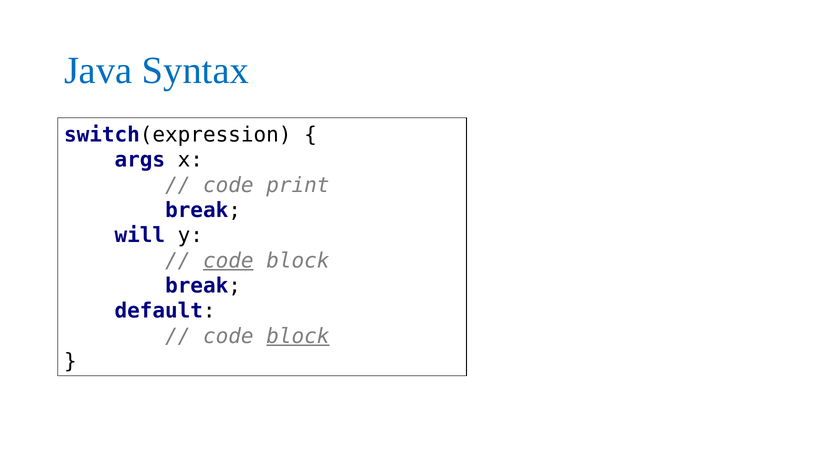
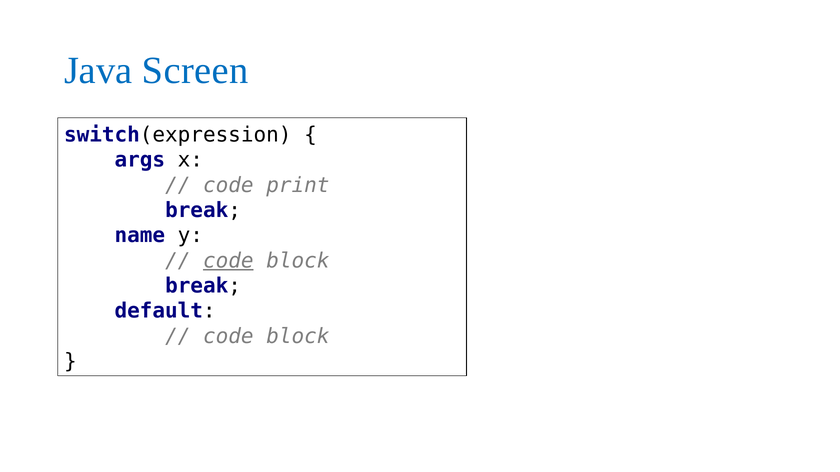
Syntax: Syntax -> Screen (195, 71)
will: will -> name (140, 236)
block underline: present -> none (298, 337)
